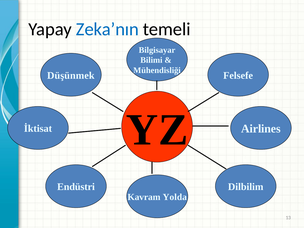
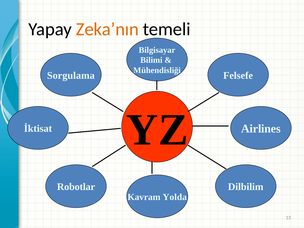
Zeka’nın colour: blue -> orange (107, 29)
Düşünmek: Düşünmek -> Sorgulama (71, 75)
Endüstri: Endüstri -> Robotlar (76, 187)
